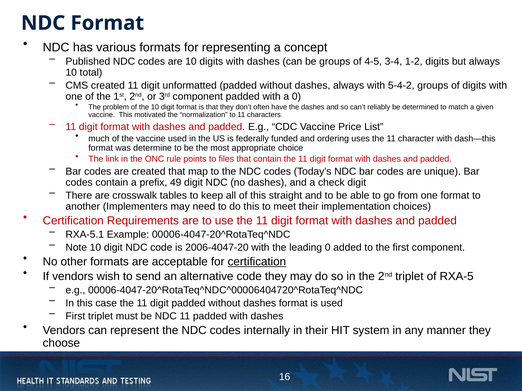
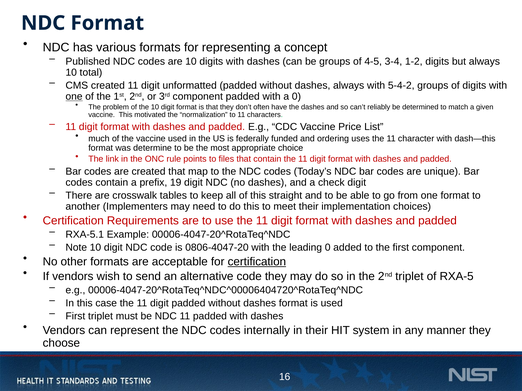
one underline: none -> present (74, 97)
49: 49 -> 19 (176, 183)
2006-4047-20: 2006-4047-20 -> 0806-4047-20 (217, 248)
